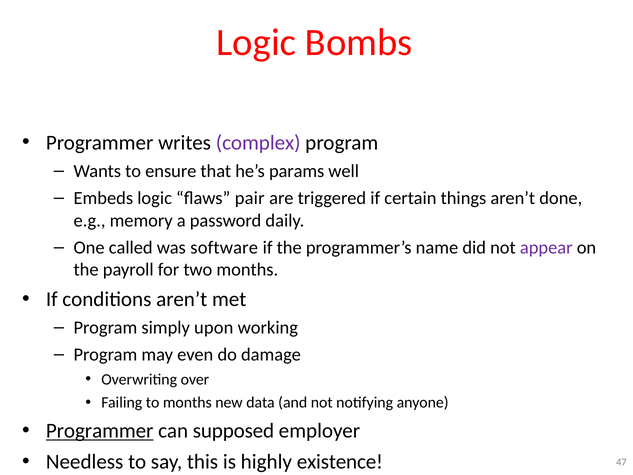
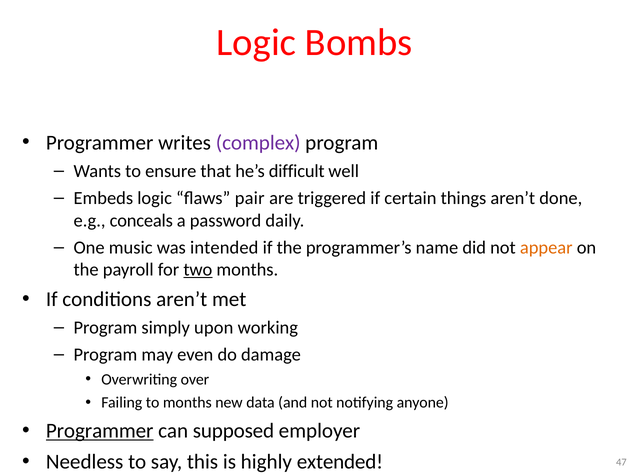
params: params -> difficult (297, 171)
memory: memory -> conceals (141, 220)
called: called -> music (131, 247)
software: software -> intended (224, 247)
appear colour: purple -> orange (546, 247)
two underline: none -> present (198, 270)
existence: existence -> extended (340, 462)
